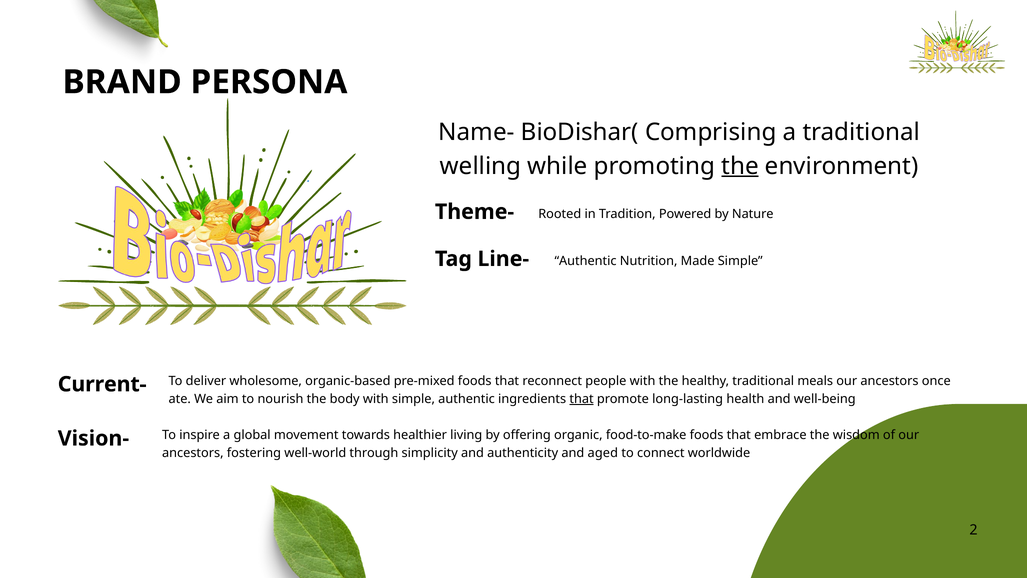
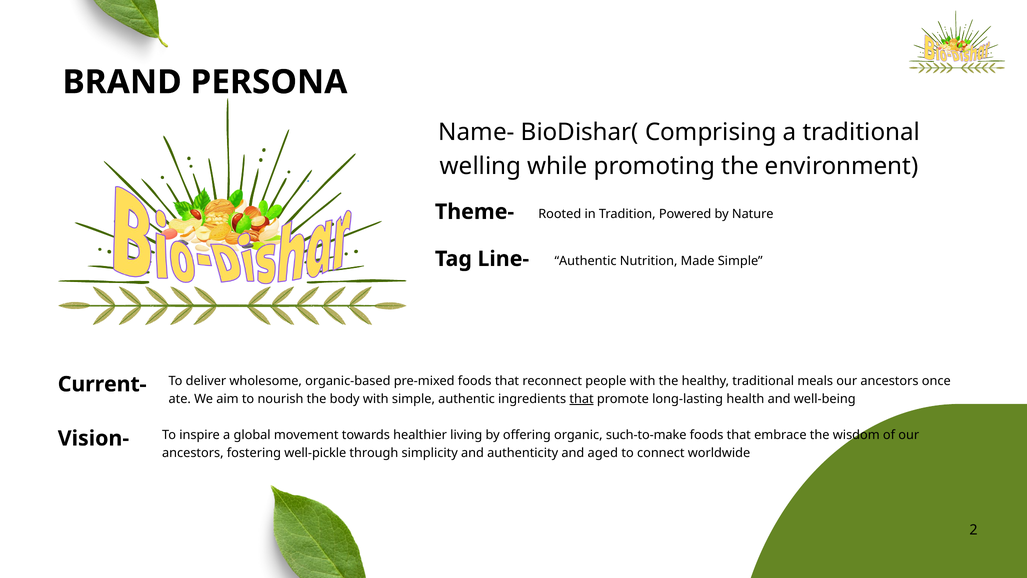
the underline: present -> none (740, 166)
food-to-make: food-to-make -> such-to-make (646, 435)
well-world: well-world -> well-pickle (315, 453)
